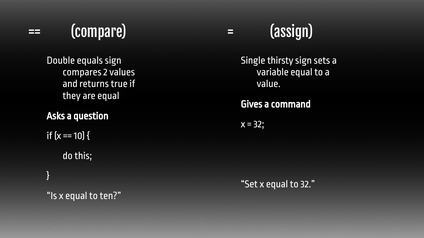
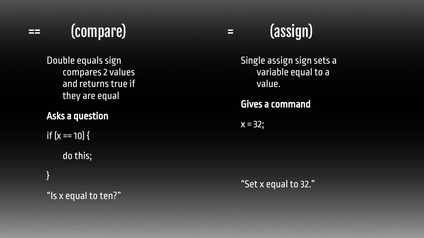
Single thirsty: thirsty -> assign (280, 60)
